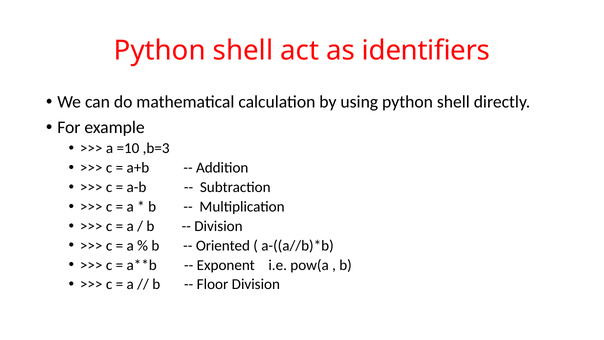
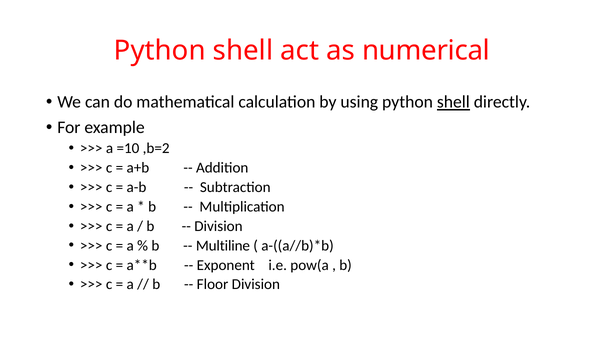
identifiers: identifiers -> numerical (426, 51)
shell underline: none -> present (453, 102)
,b=3: ,b=3 -> ,b=2 (156, 148)
Oriented: Oriented -> Multiline (223, 245)
